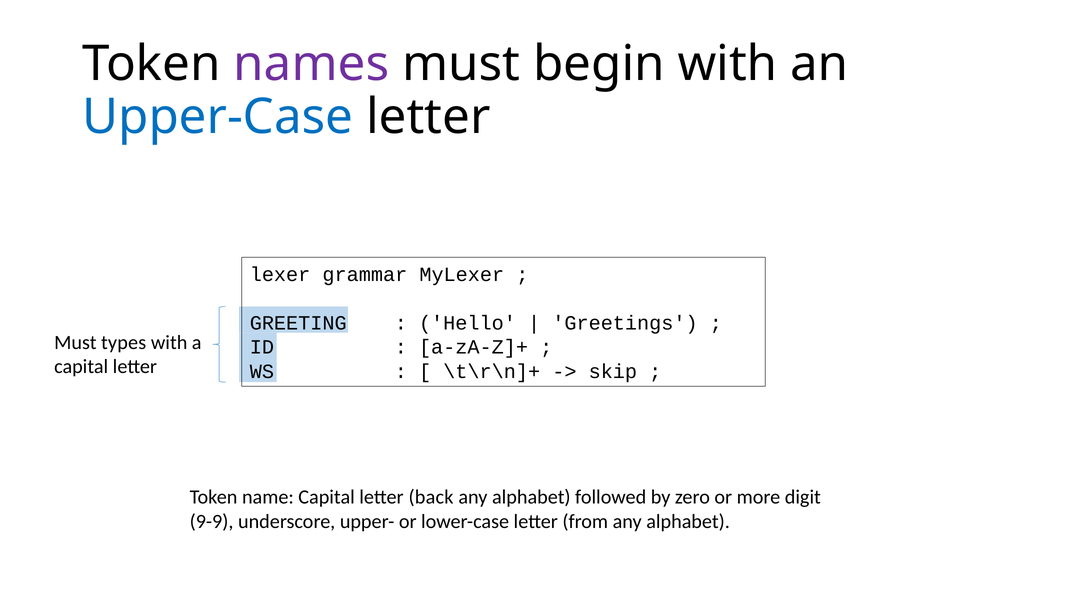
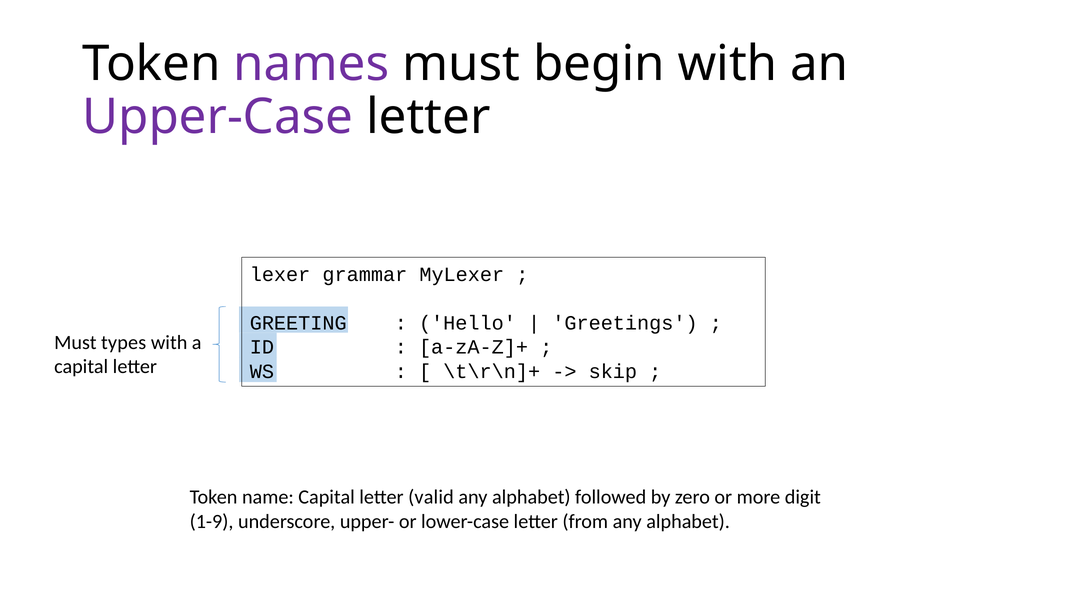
Upper-Case colour: blue -> purple (218, 117)
back: back -> valid (431, 497)
9-9: 9-9 -> 1-9 (212, 521)
